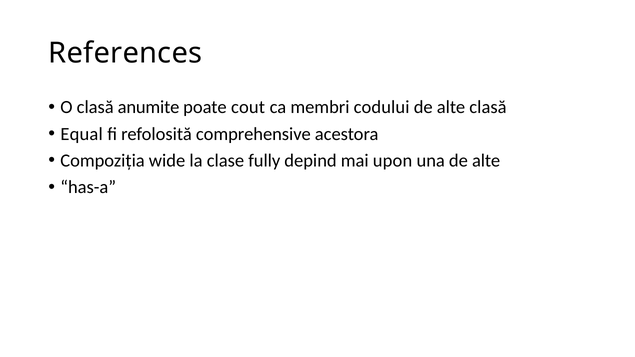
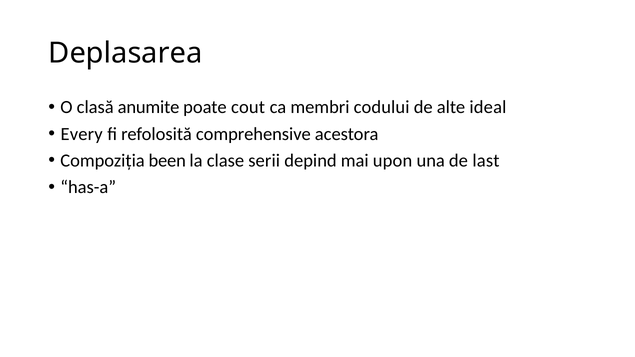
References: References -> Deplasarea (125, 53)
alte clasă: clasă -> ideal (488, 107)
Equal: Equal -> Every (82, 134)
wide: wide -> been (167, 161)
fully: fully -> serii (264, 161)
una de alte: alte -> last (486, 161)
